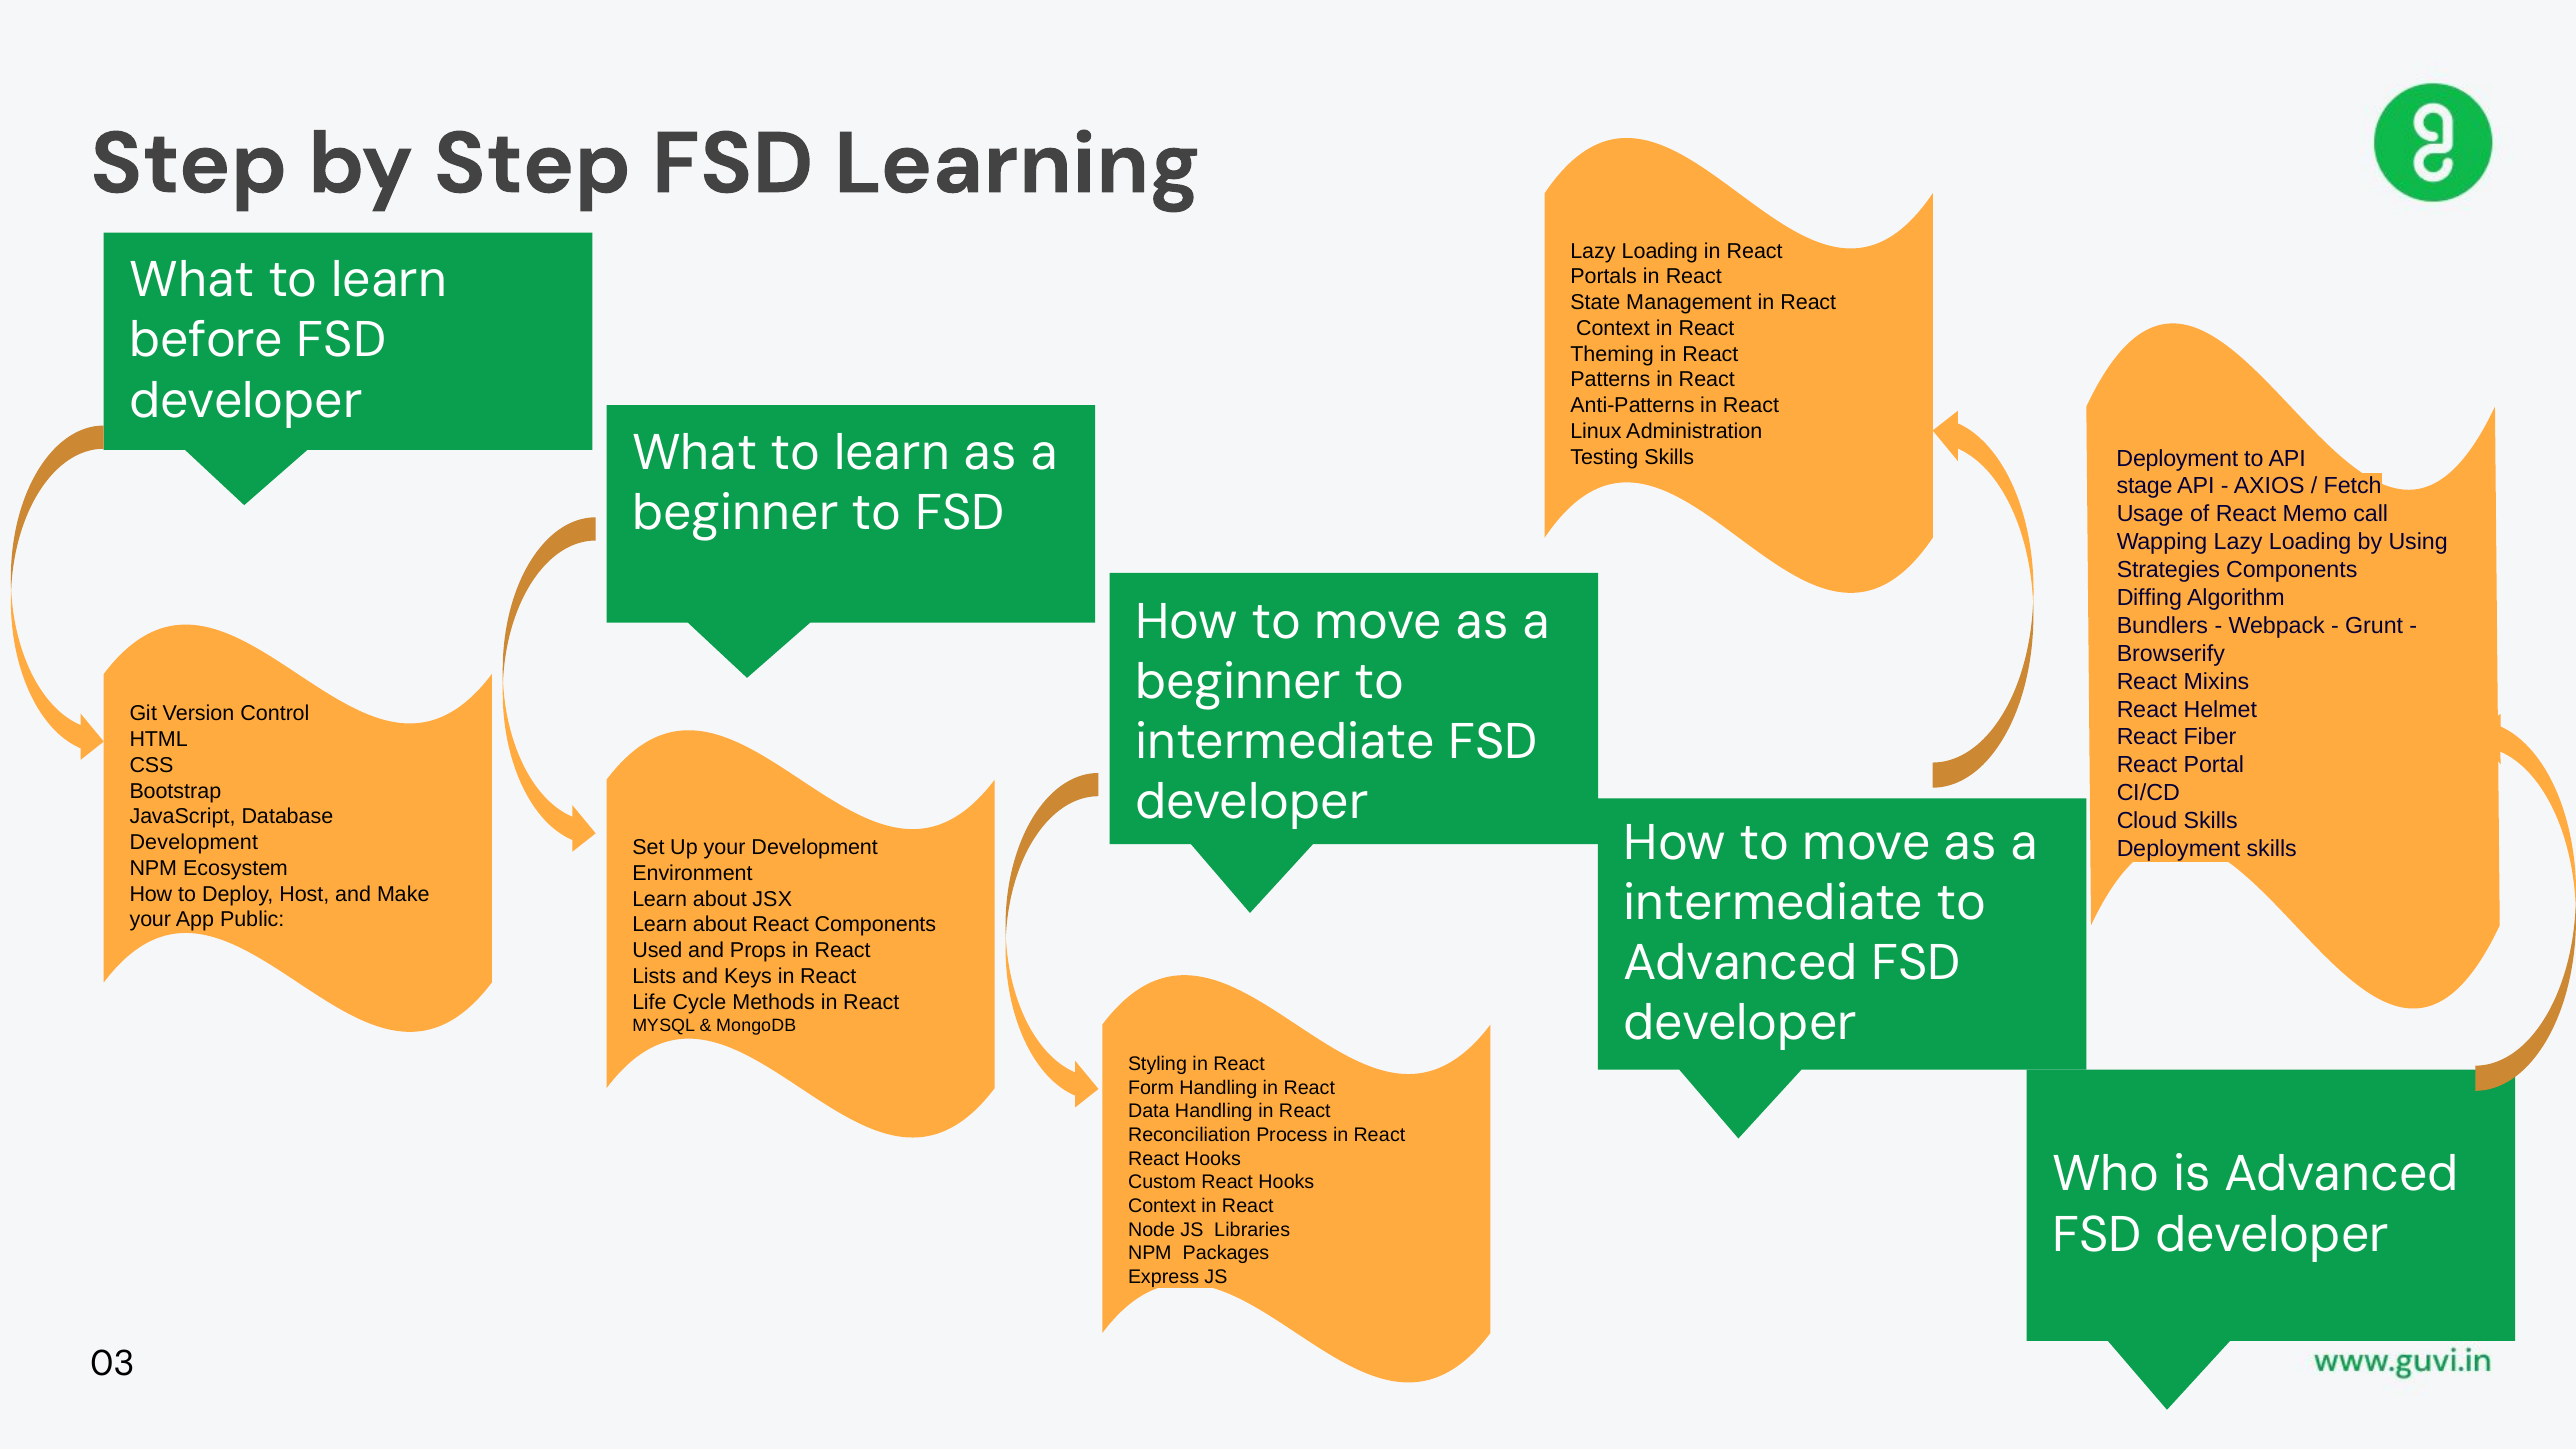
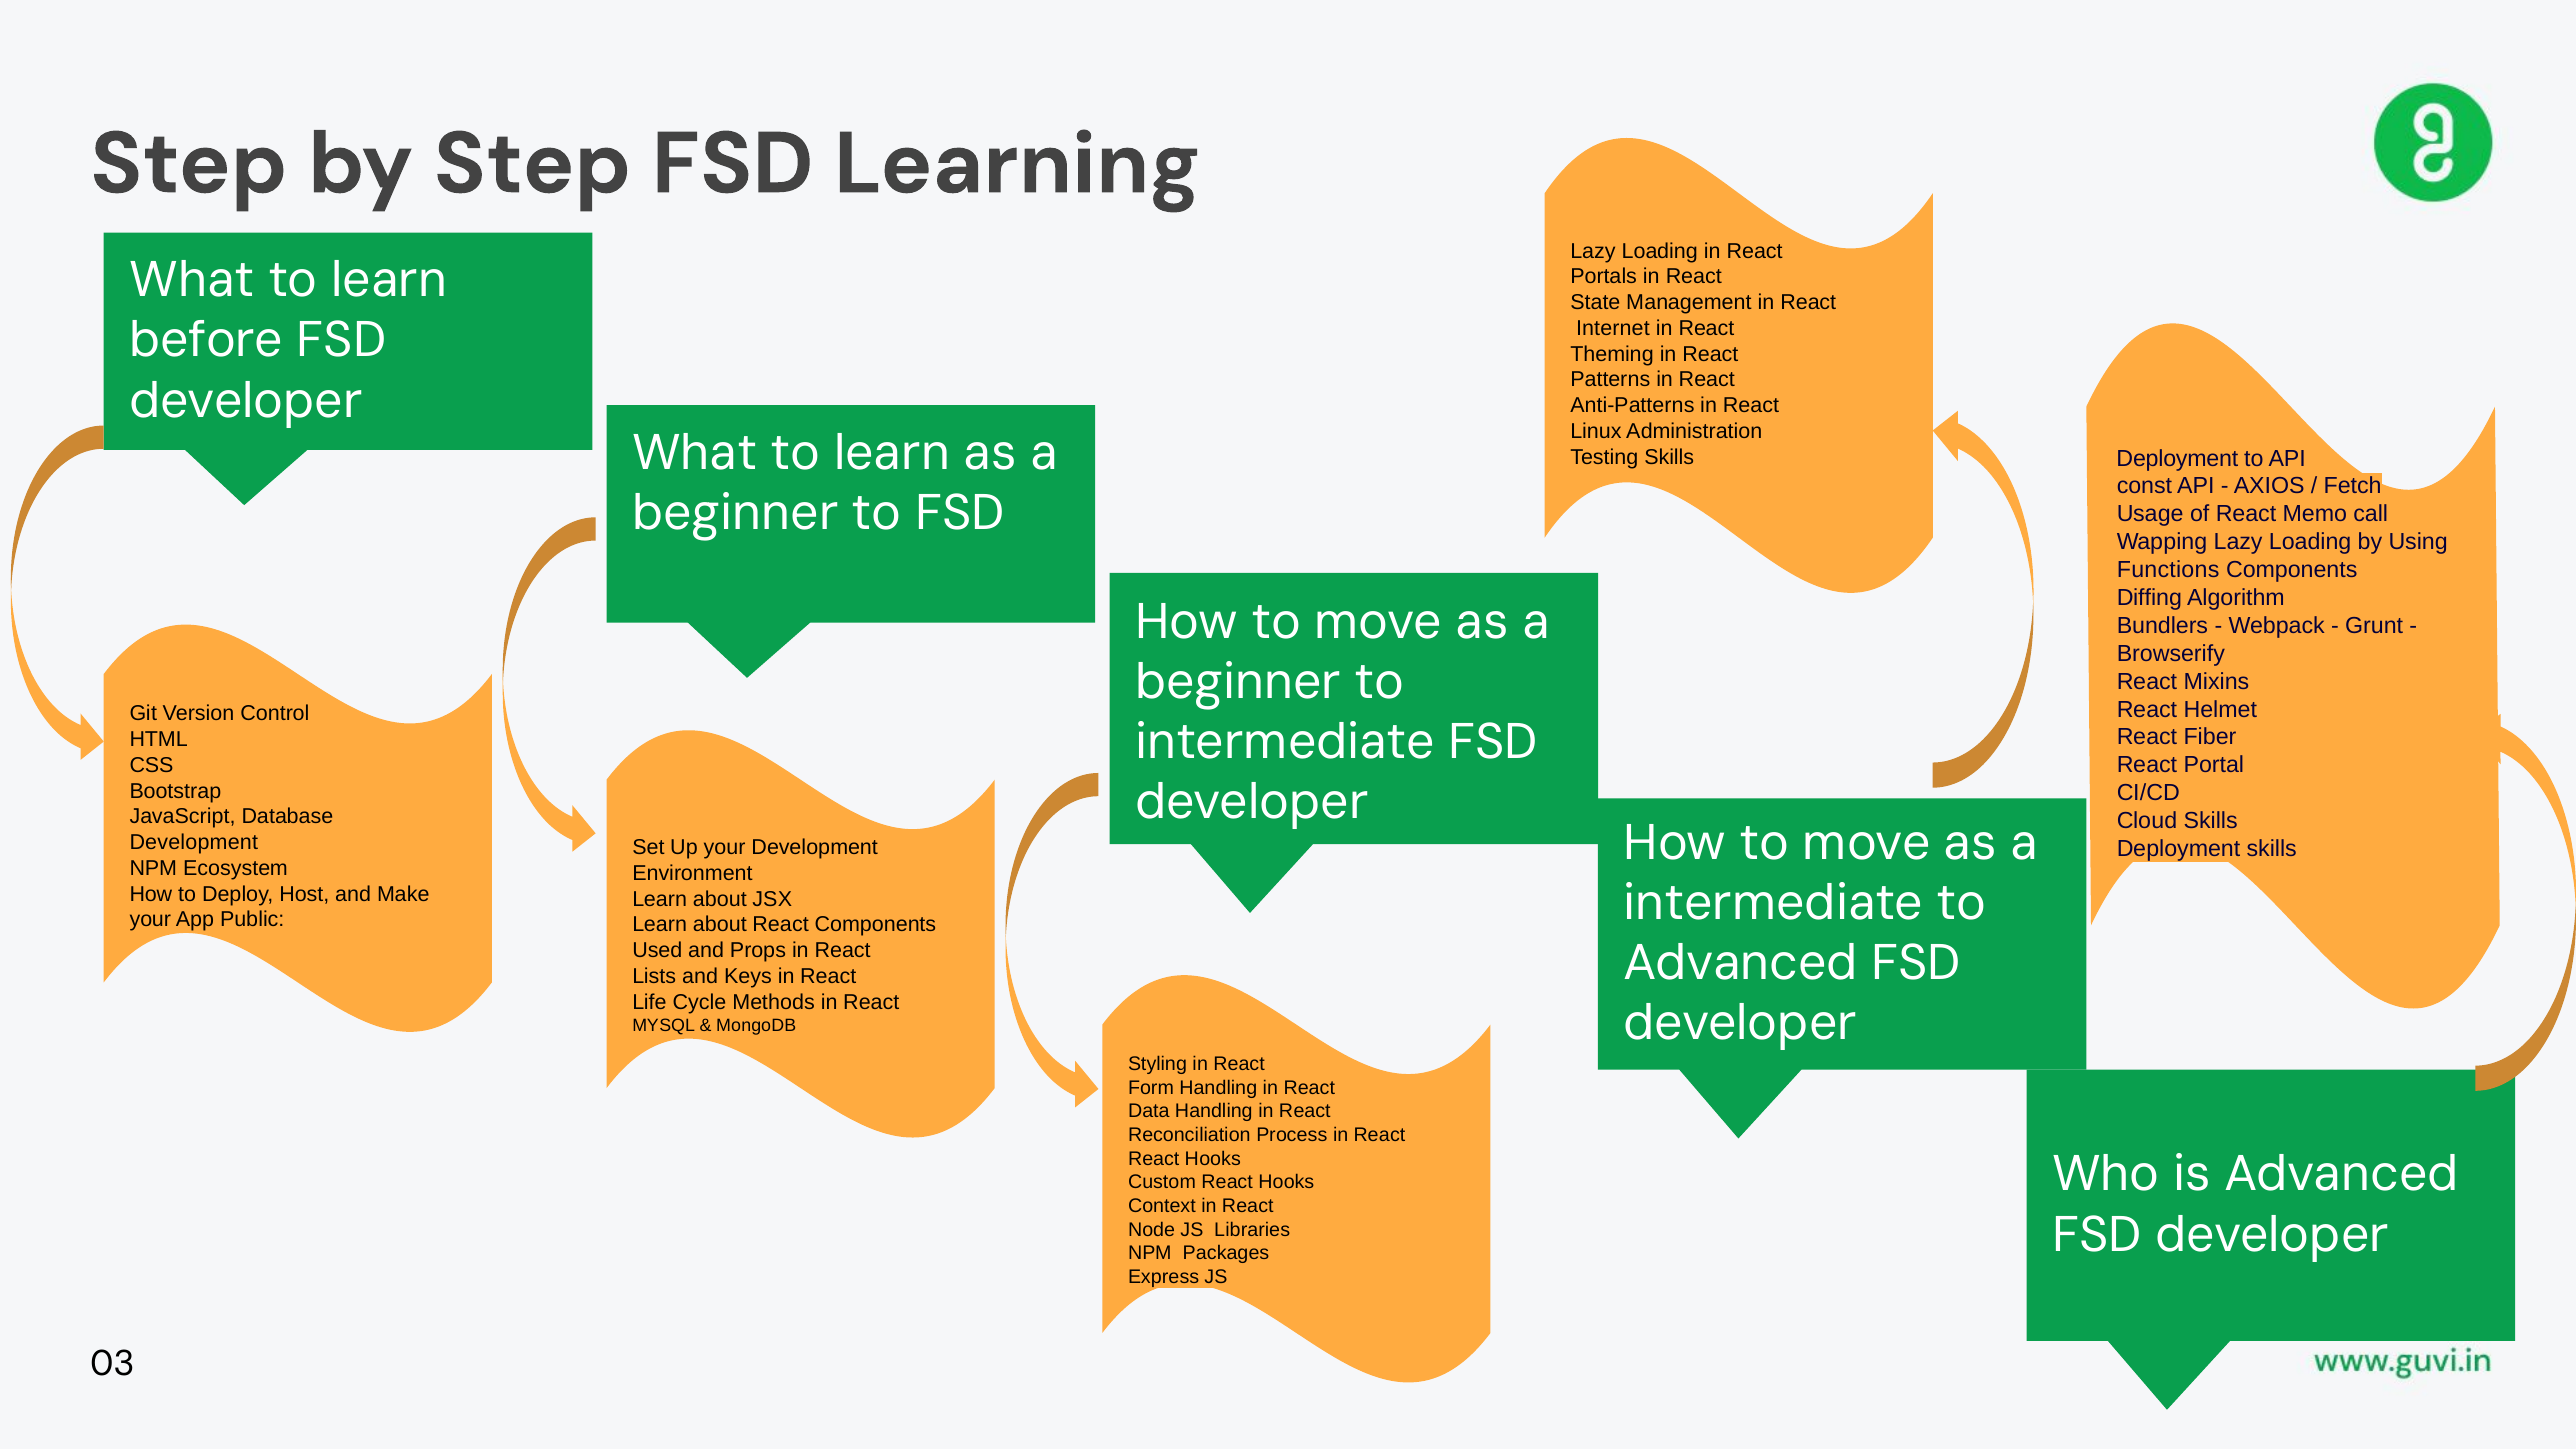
Context: Context -> Internet (1613, 328)
stage: stage -> const (2144, 486)
Strategies: Strategies -> Functions (2168, 570)
